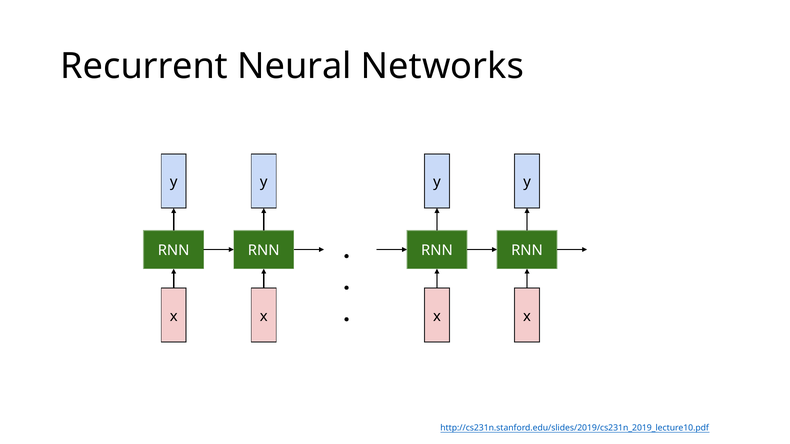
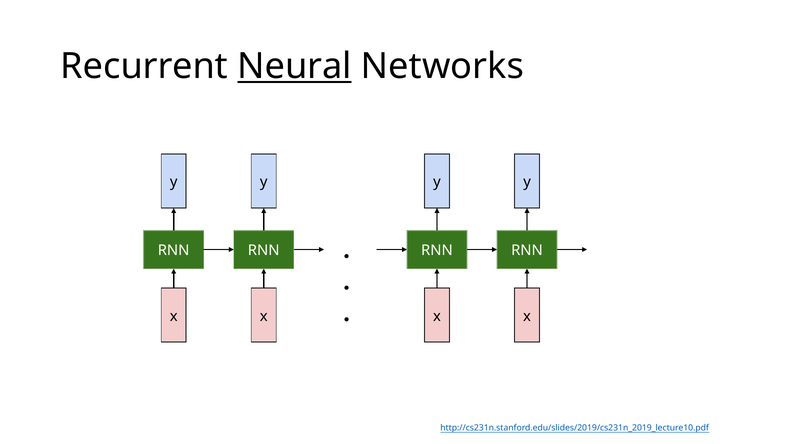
Neural underline: none -> present (295, 66)
